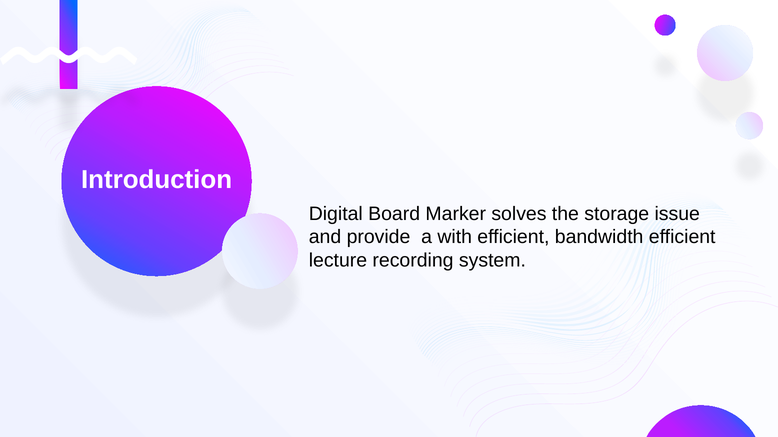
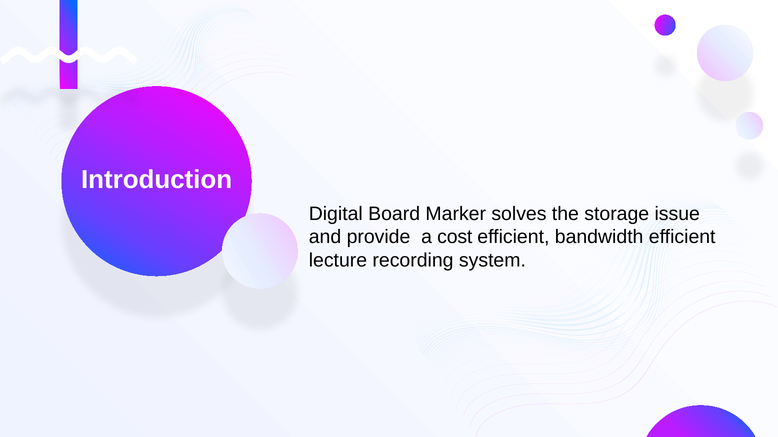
with: with -> cost (455, 237)
